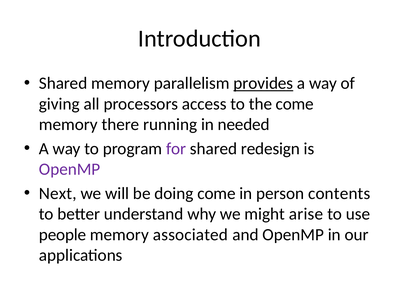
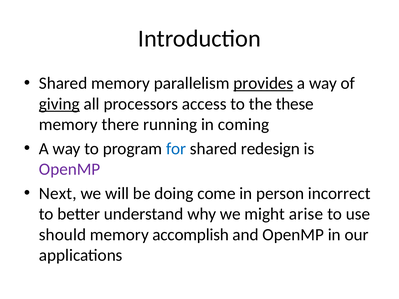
giving underline: none -> present (59, 104)
the come: come -> these (295, 104)
needed: needed -> coming (244, 125)
for colour: purple -> blue (176, 149)
contents: contents -> incorrect (339, 194)
people: people -> should (62, 235)
associated: associated -> accomplish (191, 235)
